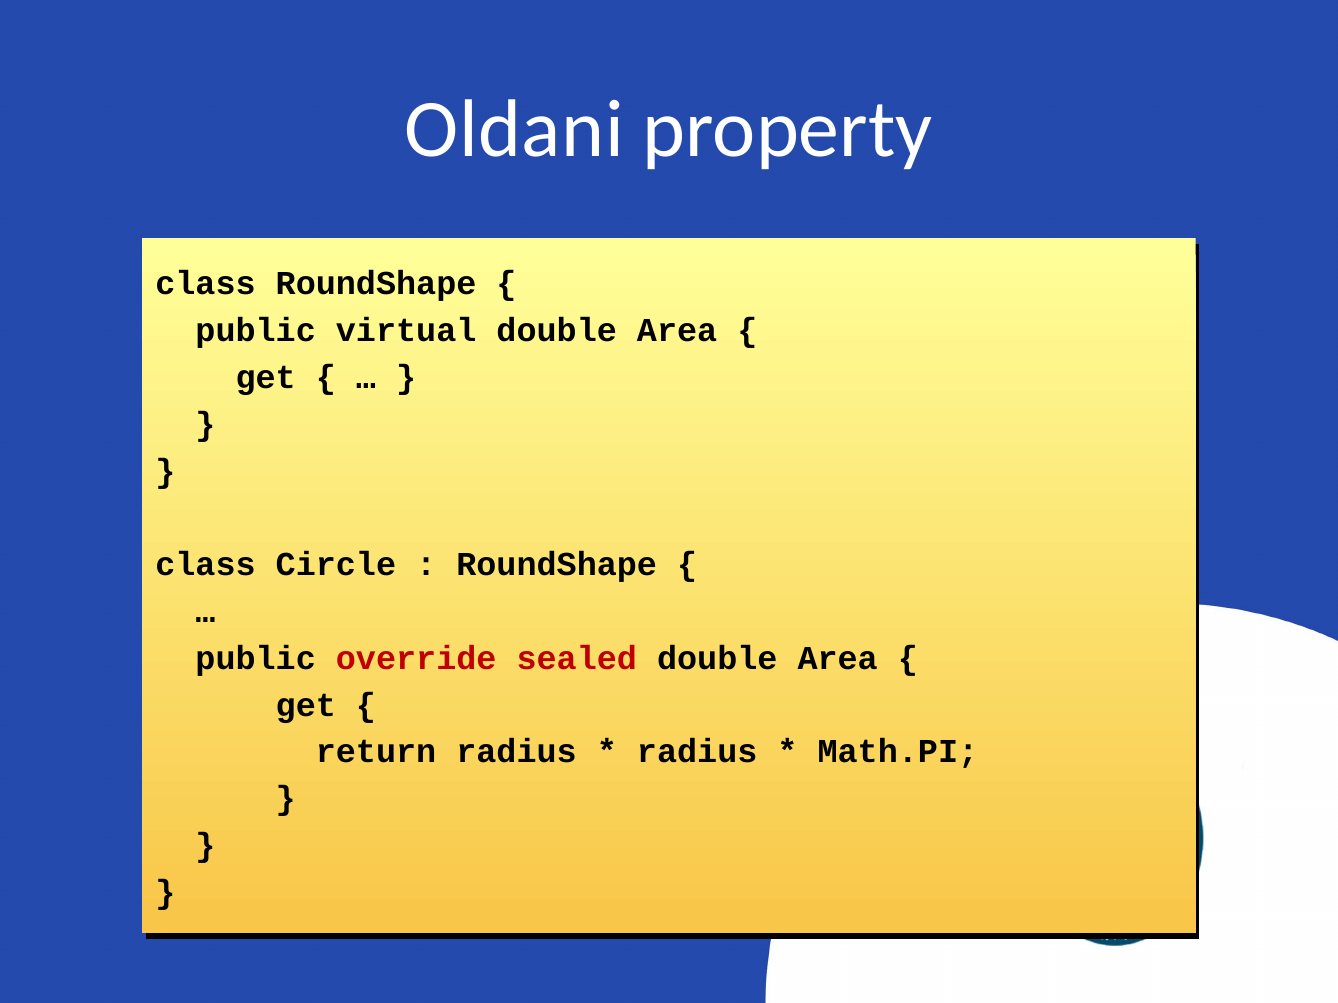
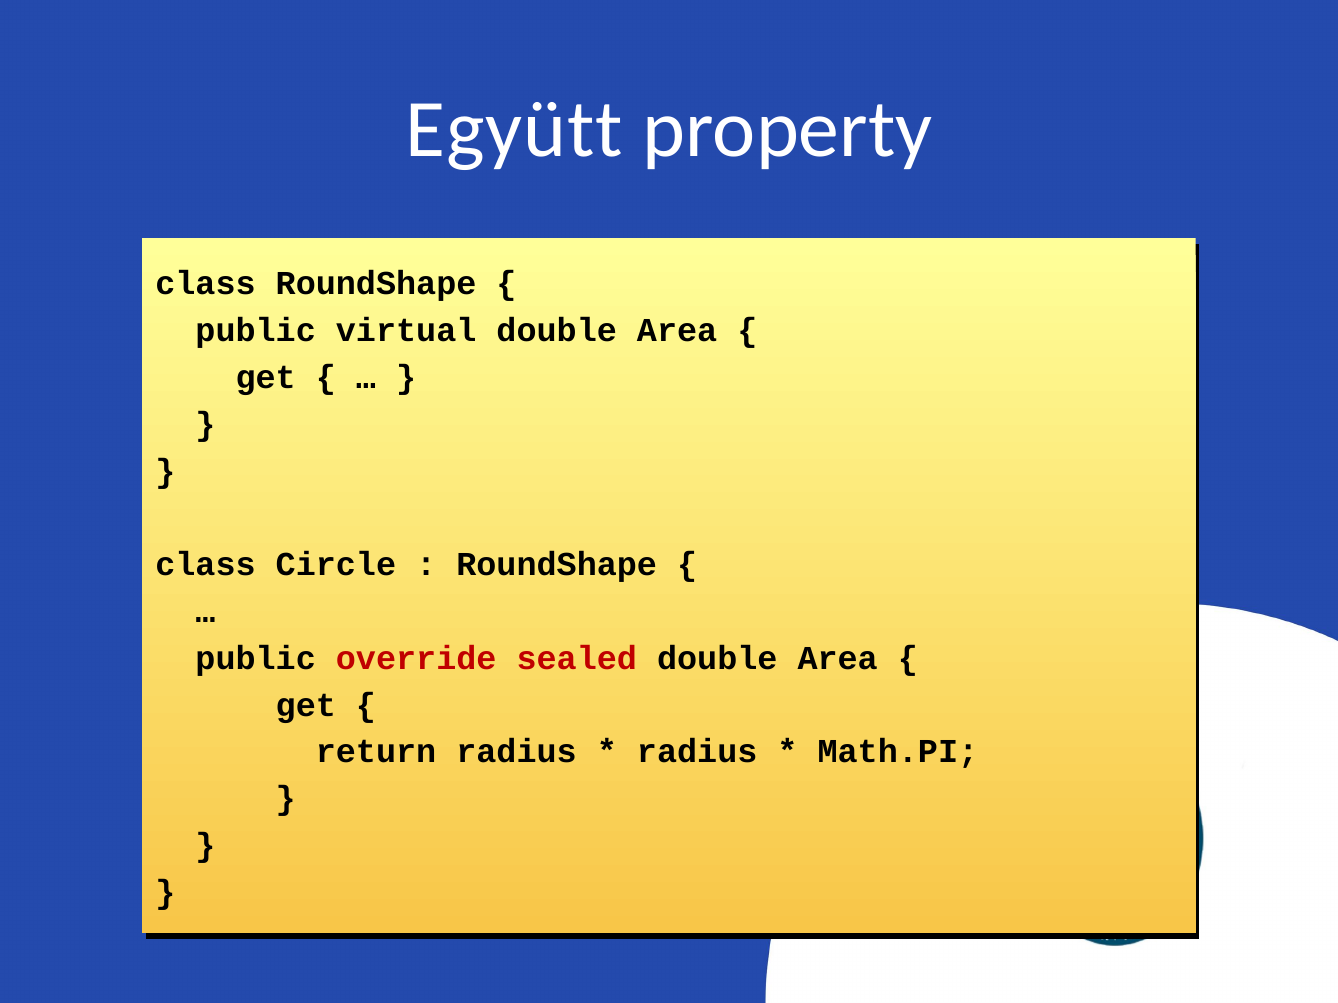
Oldani: Oldani -> Együtt (514, 130)
